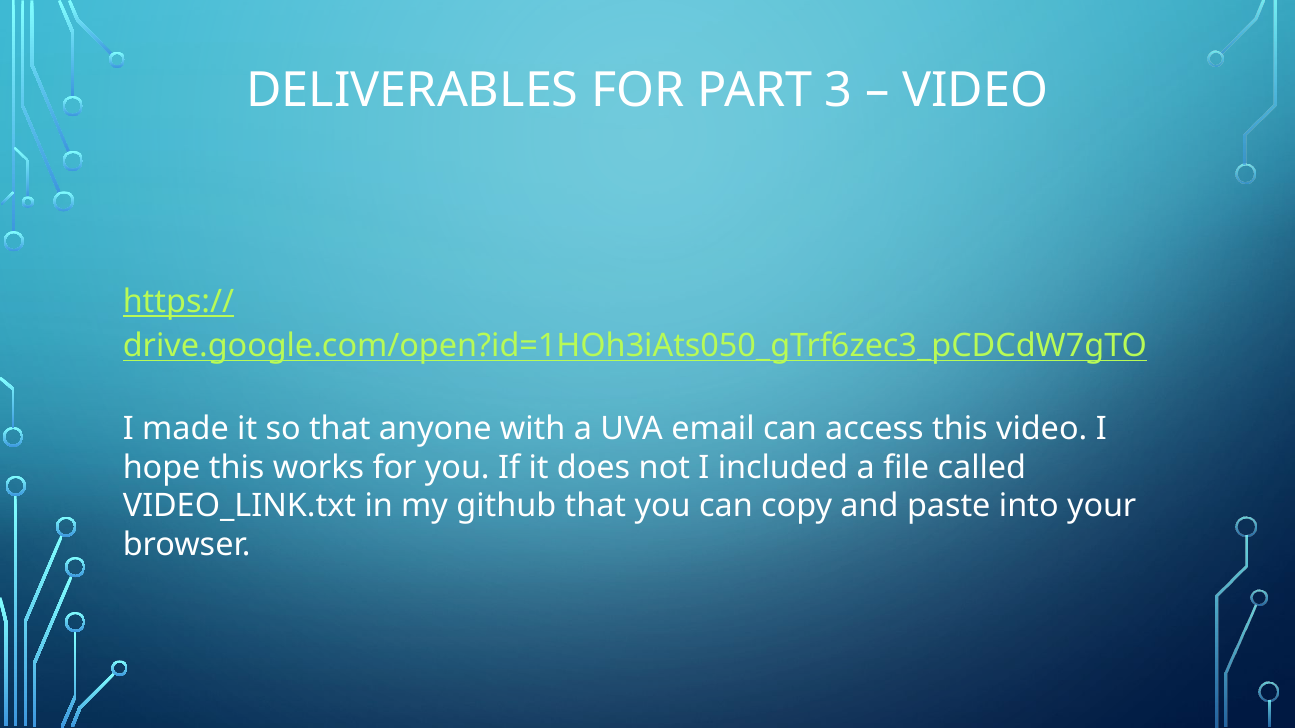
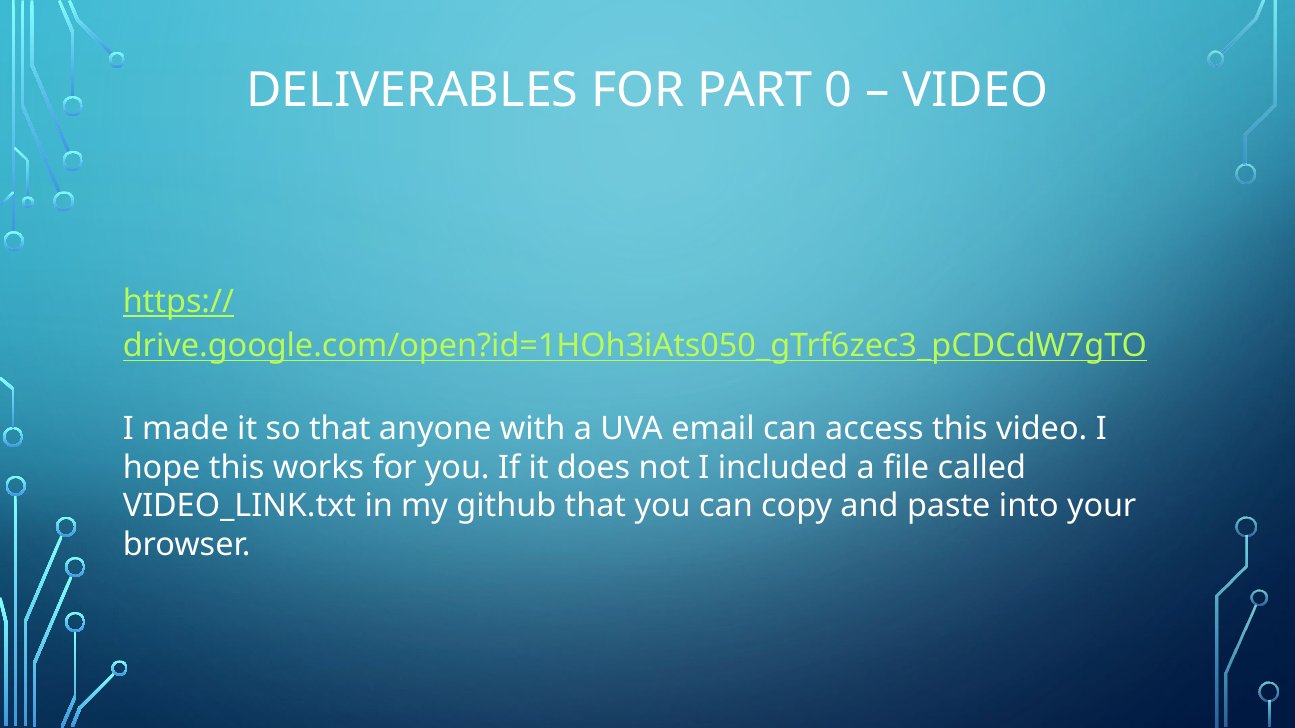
3: 3 -> 0 (839, 90)
